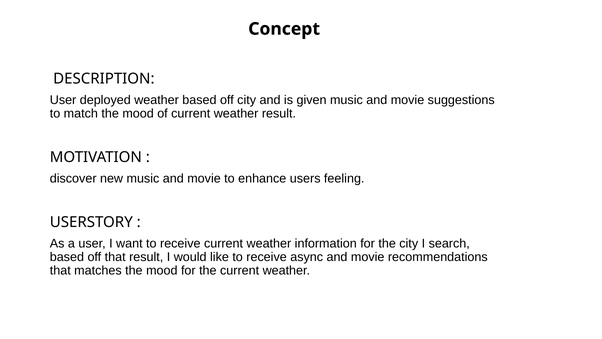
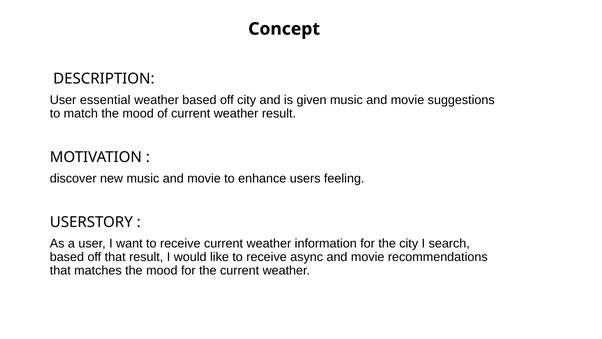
deployed: deployed -> essential (105, 100)
